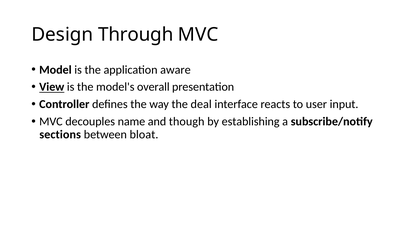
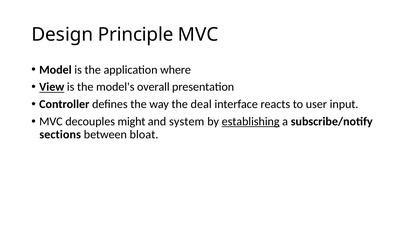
Through: Through -> Principle (136, 35)
aware: aware -> where (176, 70)
name: name -> might (131, 122)
though: though -> system (187, 122)
establishing underline: none -> present (251, 122)
